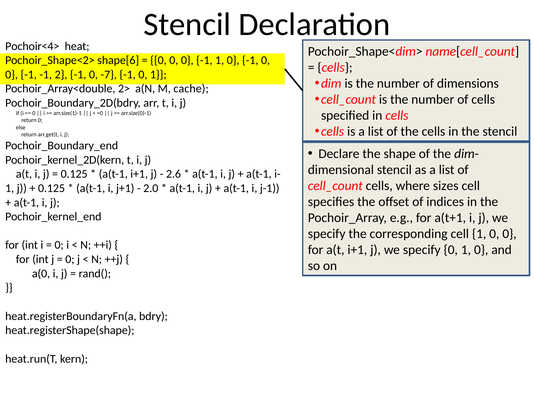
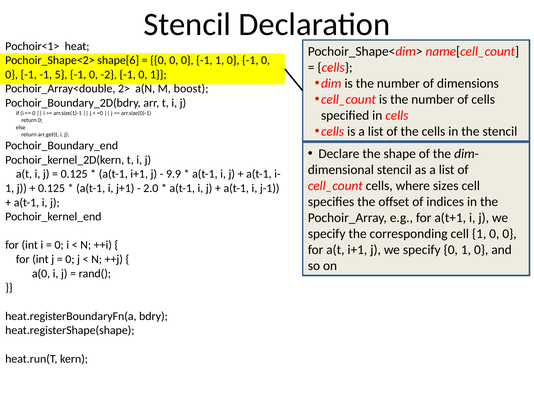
Pochoir<4>: Pochoir<4> -> Pochoir<1> (32, 46)
2: 2 -> 5 (61, 75)
-7: -7 -> -2 (109, 75)
cache: cache -> boost (191, 89)
2.6: 2.6 -> 9.9 (173, 174)
